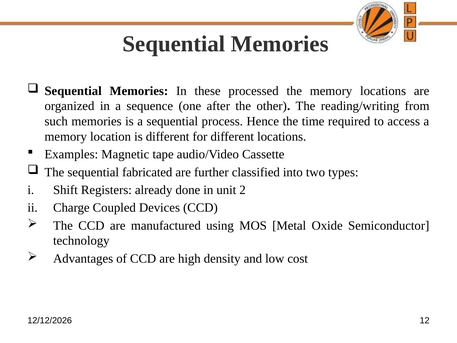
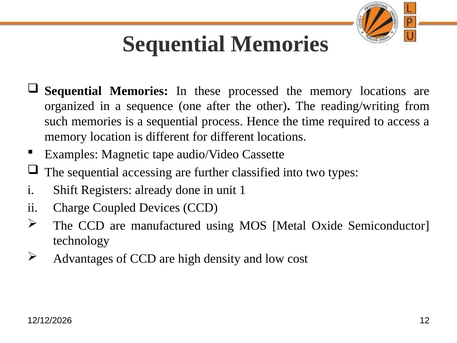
fabricated: fabricated -> accessing (147, 172)
2: 2 -> 1 (243, 190)
